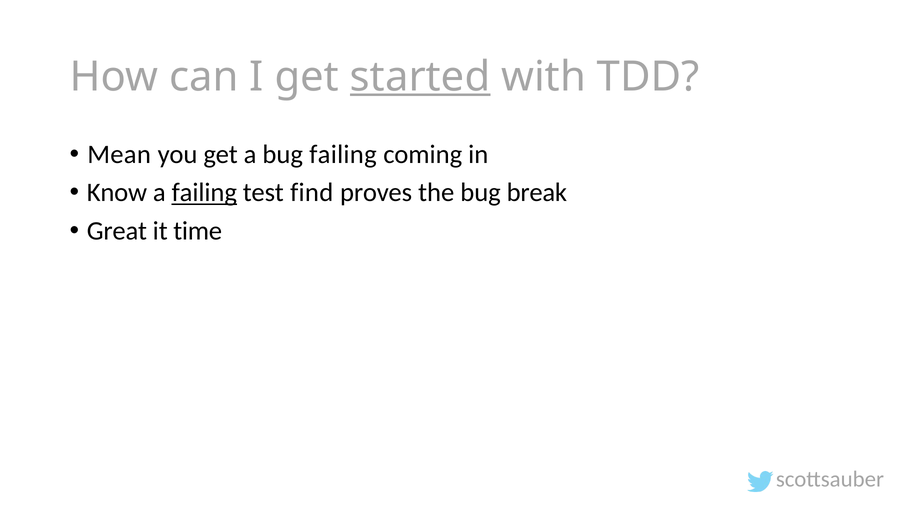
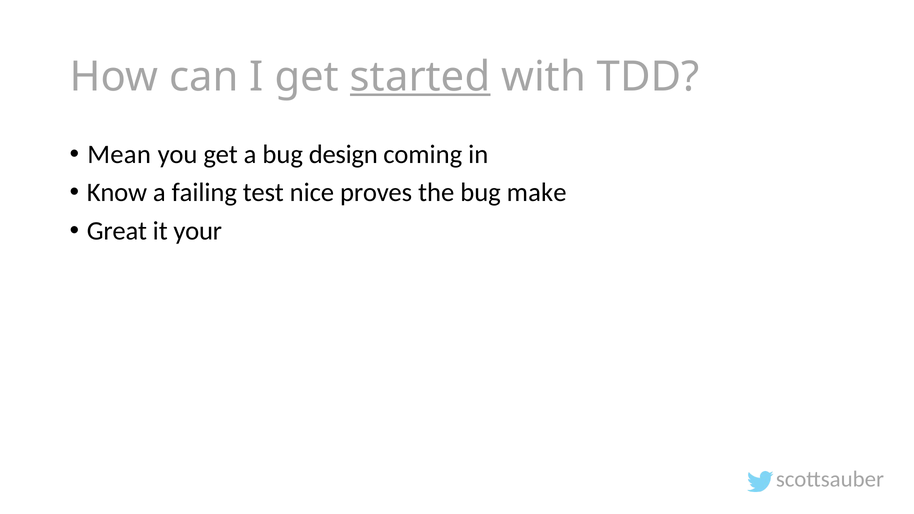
bug failing: failing -> design (343, 154)
failing underline: present -> none (204, 193)
find: find -> nice (312, 193)
break: break -> make (537, 193)
time: time -> your (198, 231)
